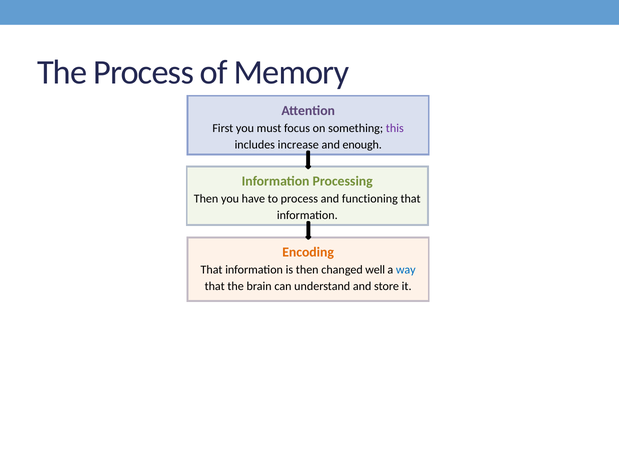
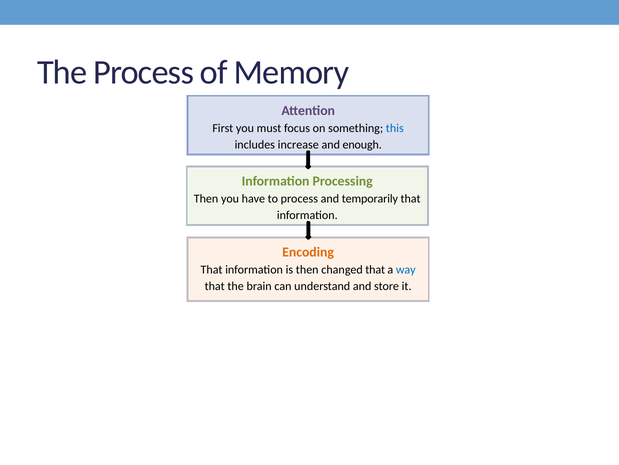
this colour: purple -> blue (395, 128)
functioning: functioning -> temporarily (370, 198)
changed well: well -> that (375, 269)
